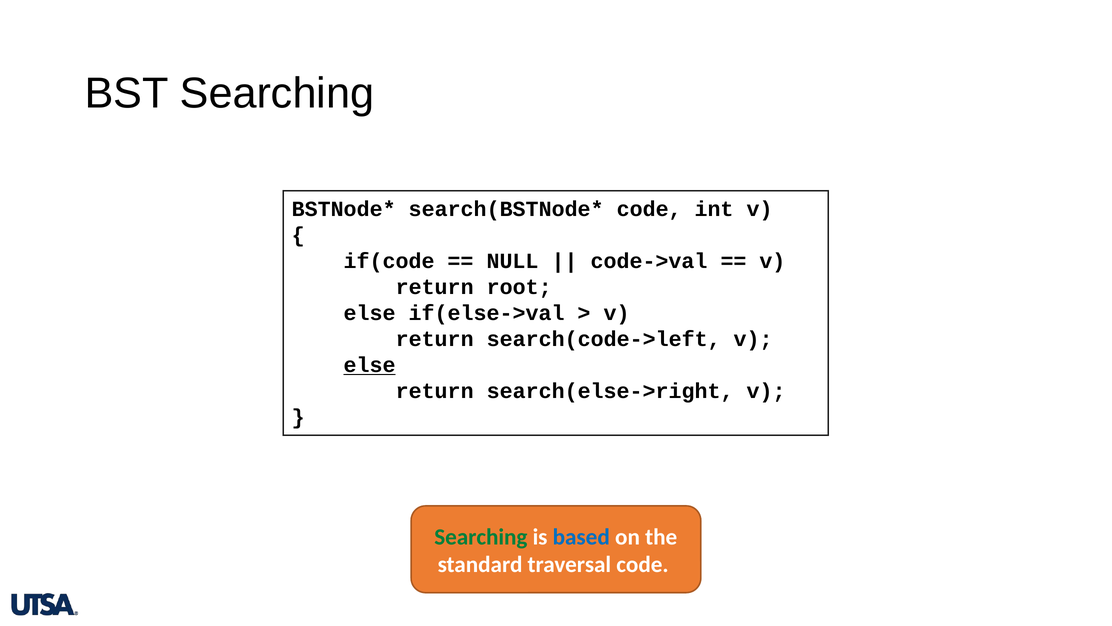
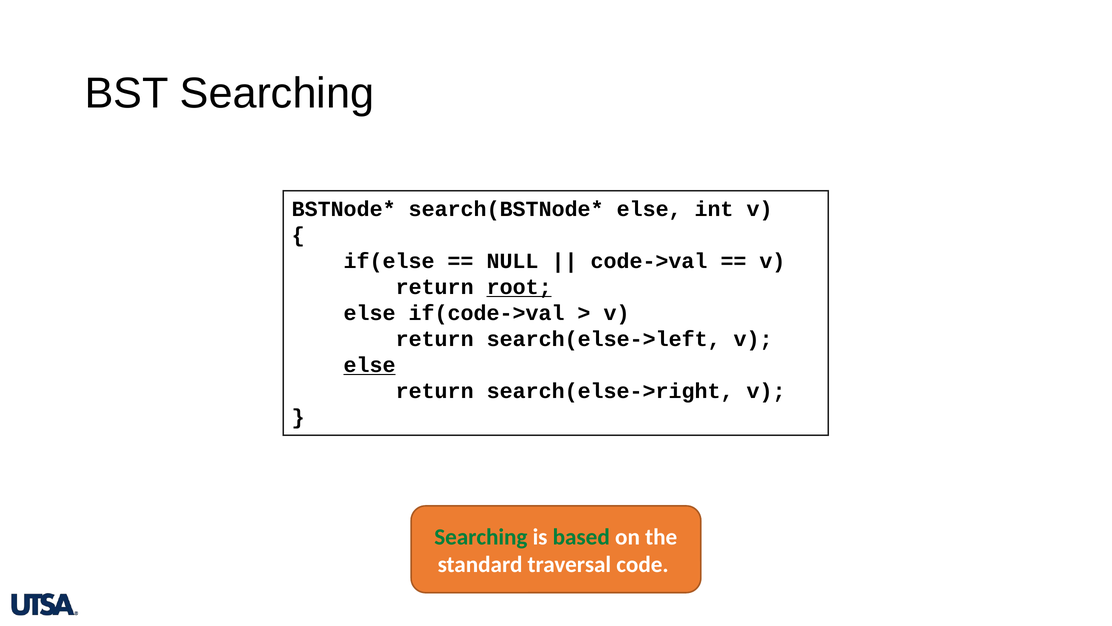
code: code -> else (649, 209)
if(code: if(code -> if(else (389, 261)
root underline: none -> present (519, 287)
if(else->val: if(else->val -> if(code->val (487, 313)
search(code->left: search(code->left -> search(else->left (604, 339)
based colour: blue -> green (581, 537)
